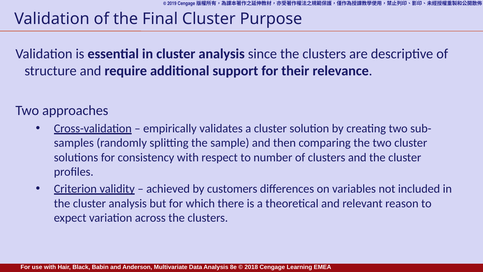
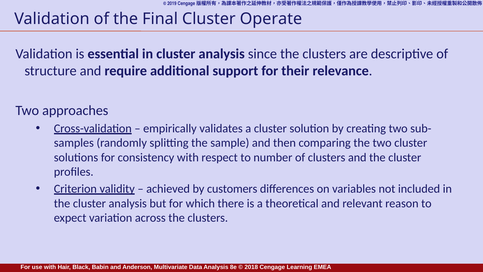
Purpose: Purpose -> Operate (271, 19)
